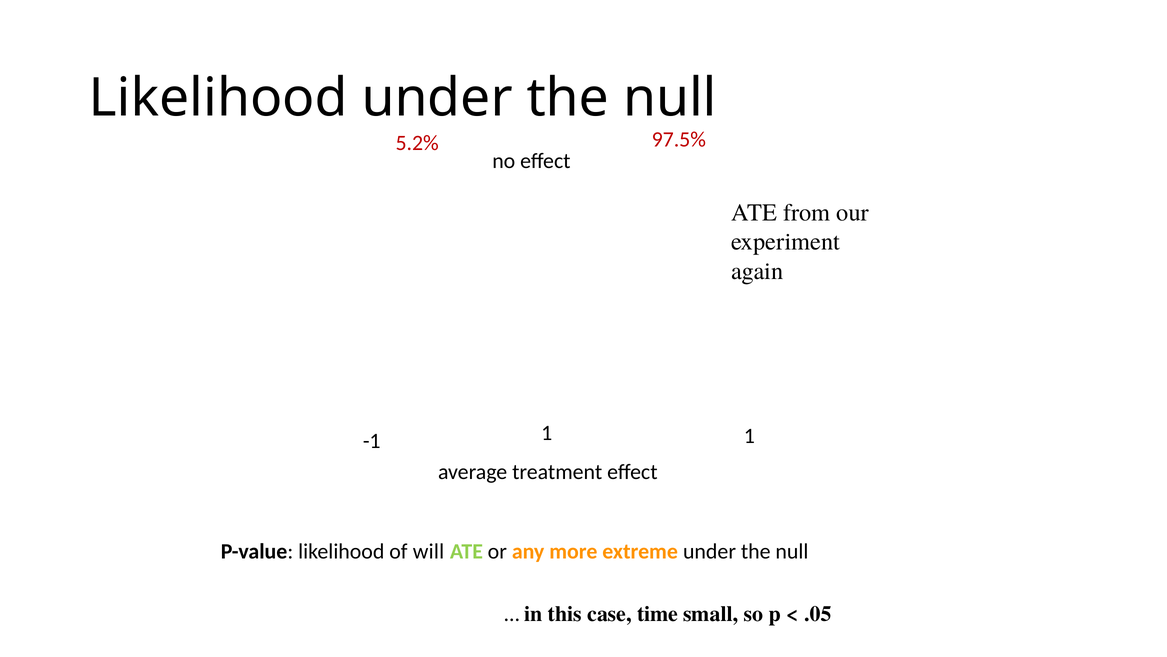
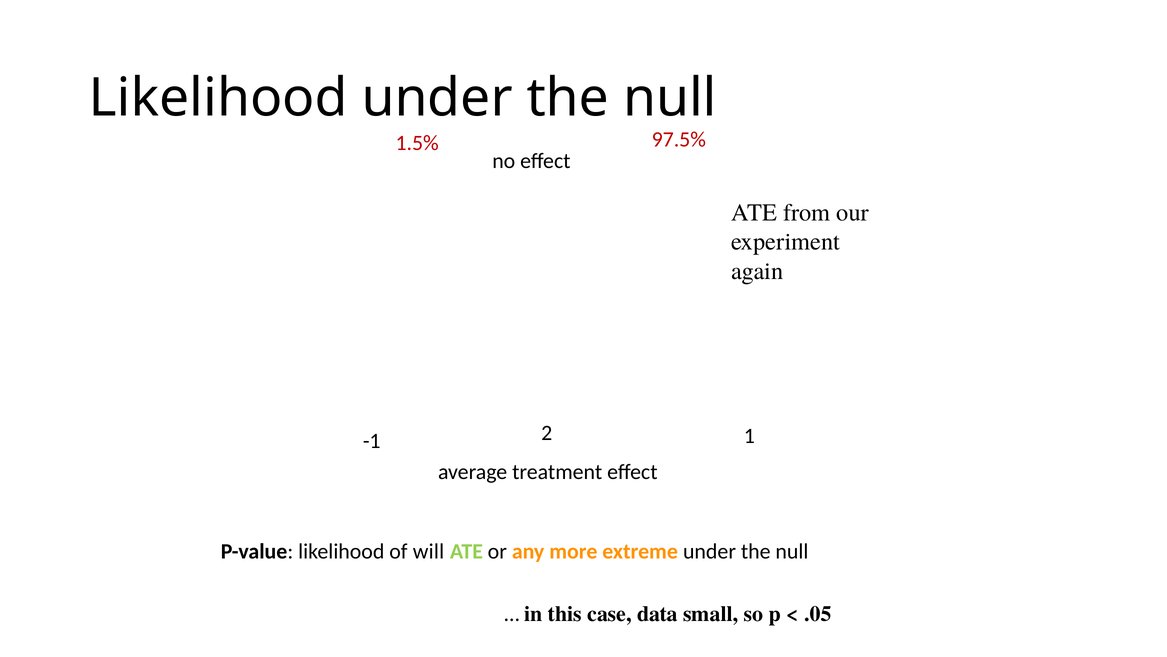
5.2%: 5.2% -> 1.5% (417, 143)
-1 1: 1 -> 2 (547, 433)
time: time -> data (657, 614)
